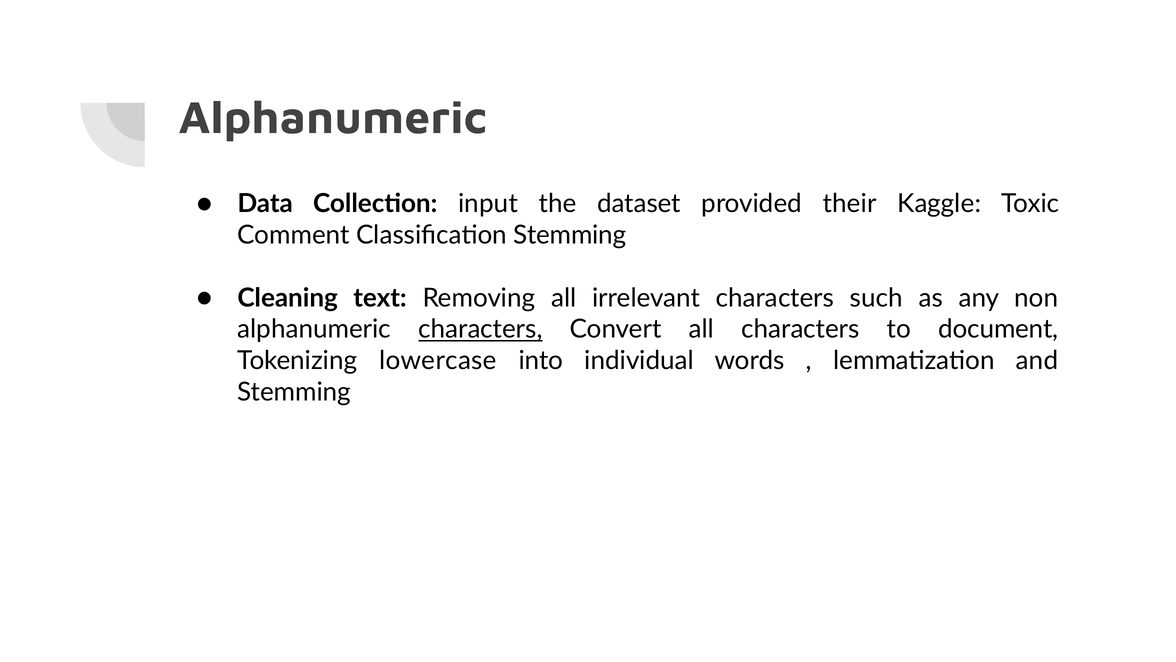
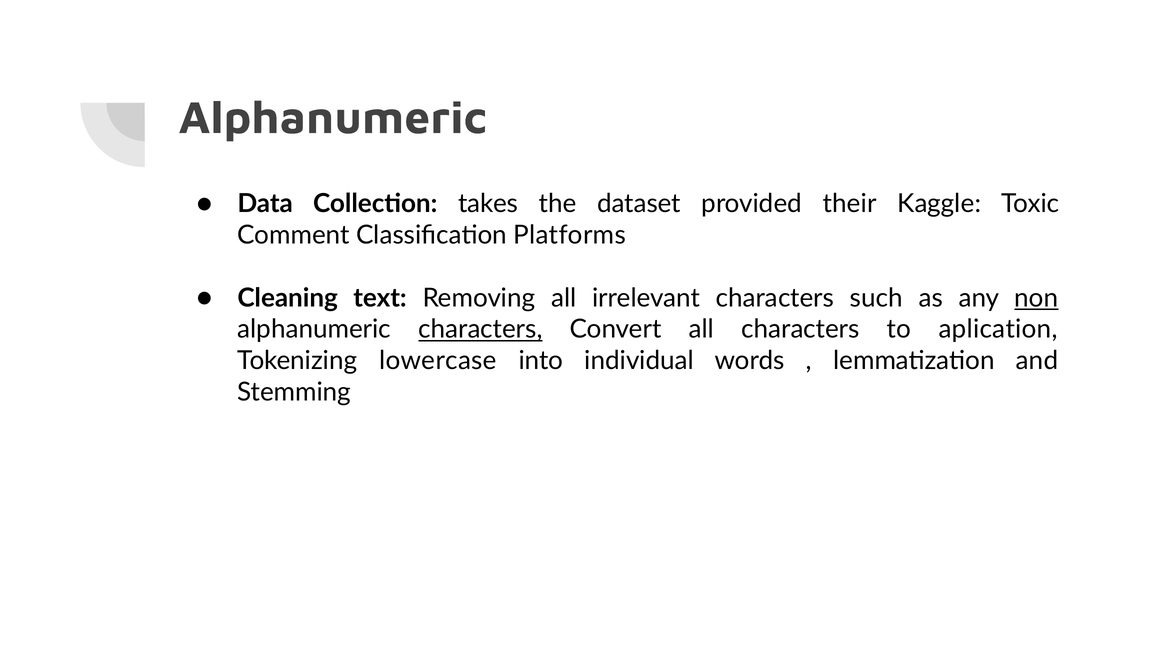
input: input -> takes (488, 204)
Classification Stemming: Stemming -> Platforms (570, 235)
non underline: none -> present (1036, 298)
document: document -> aplication (998, 329)
